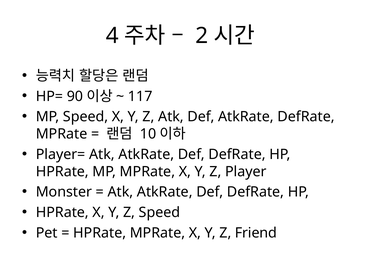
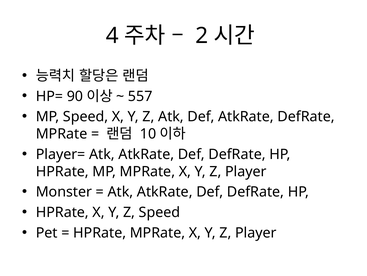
117: 117 -> 557 (140, 96)
Friend: Friend -> Player (256, 232)
